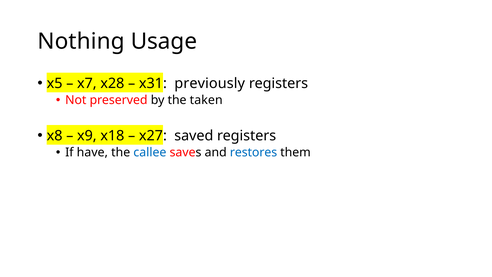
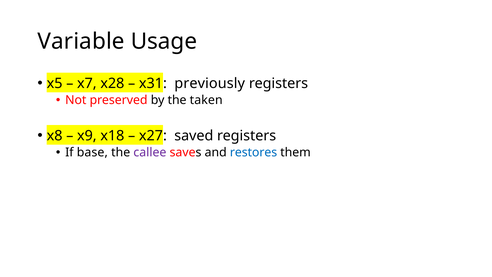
Nothing: Nothing -> Variable (81, 41)
have: have -> base (92, 152)
callee colour: blue -> purple (150, 152)
